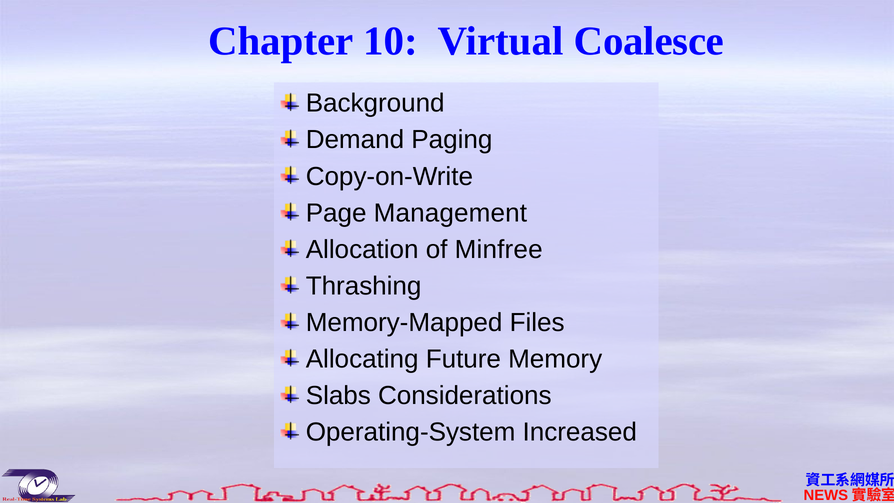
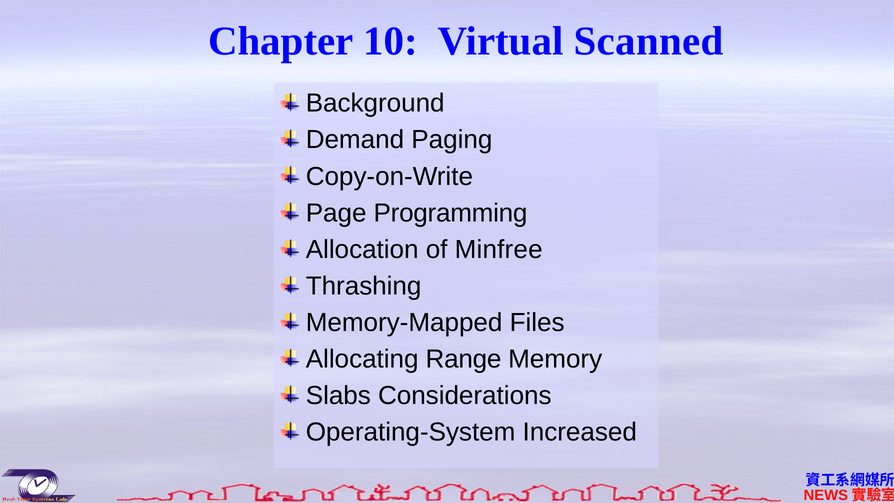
Coalesce: Coalesce -> Scanned (649, 41)
Management: Management -> Programming (451, 213)
Future: Future -> Range (463, 359)
